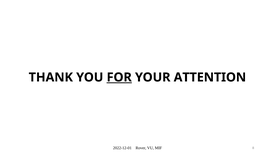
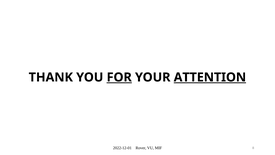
ATTENTION underline: none -> present (210, 77)
